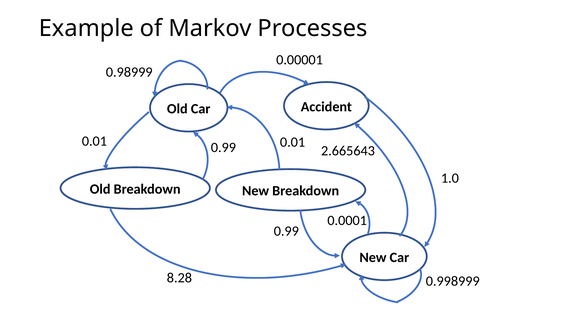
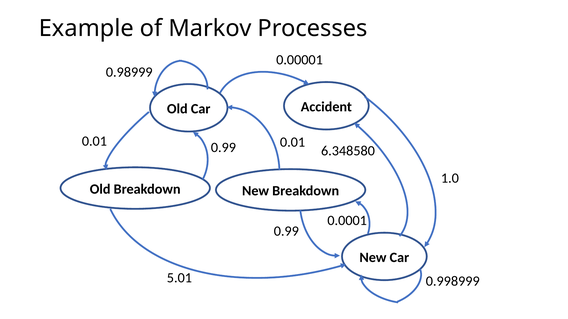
2.665643: 2.665643 -> 6.348580 (348, 151)
8.28: 8.28 -> 5.01 (179, 278)
